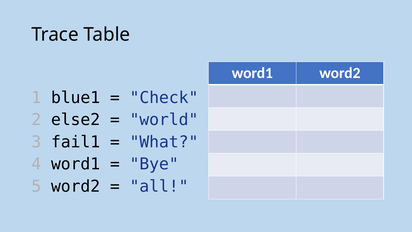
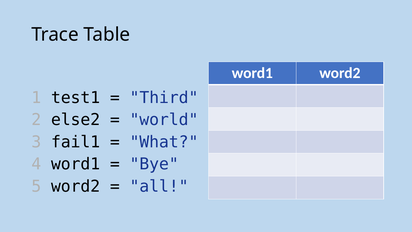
blue1: blue1 -> test1 (76, 98)
Check: Check -> Third (164, 98)
